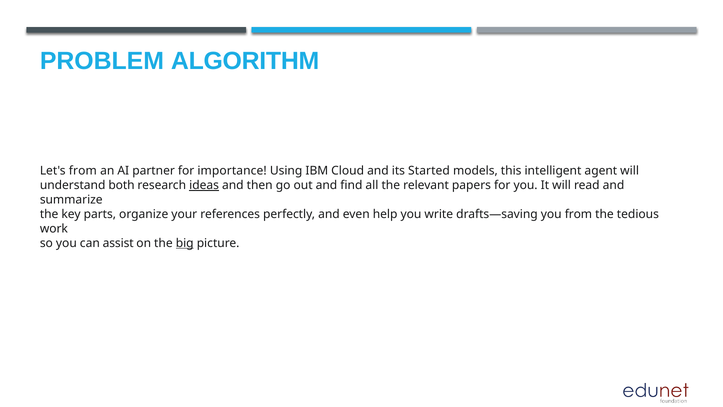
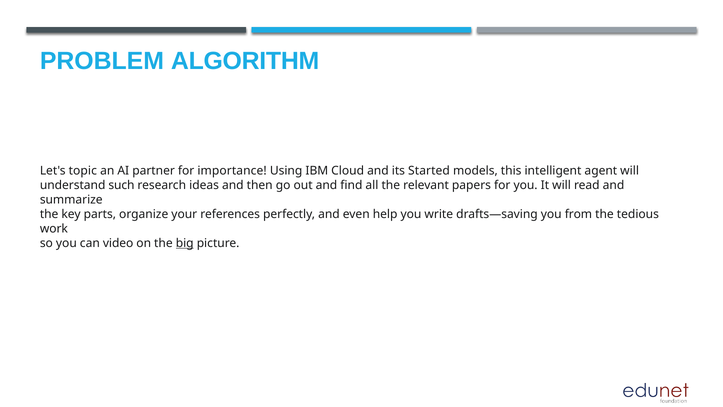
Let's from: from -> topic (83, 171)
both: both -> such (122, 185)
ideas underline: present -> none (204, 185)
assist: assist -> video (118, 243)
